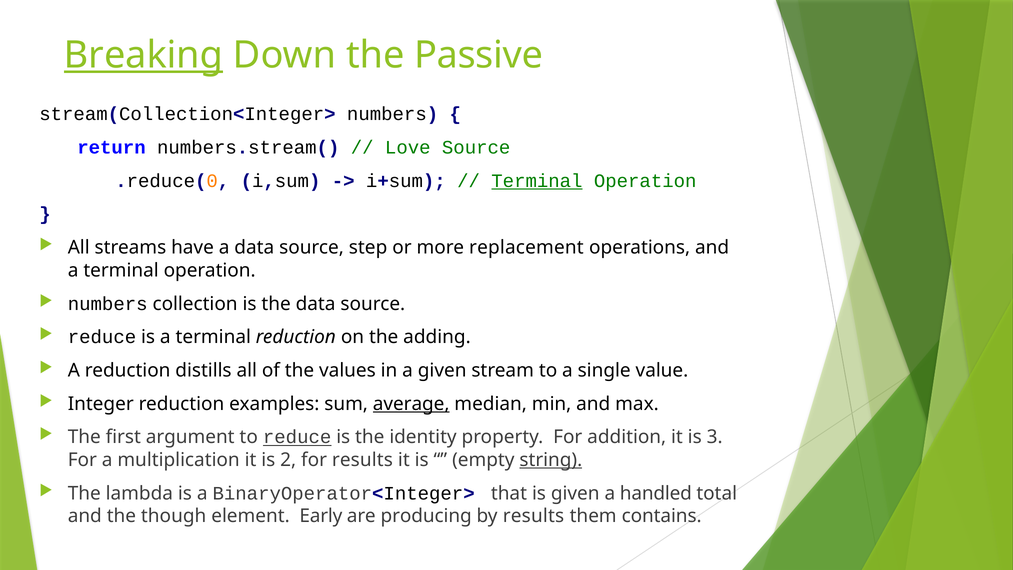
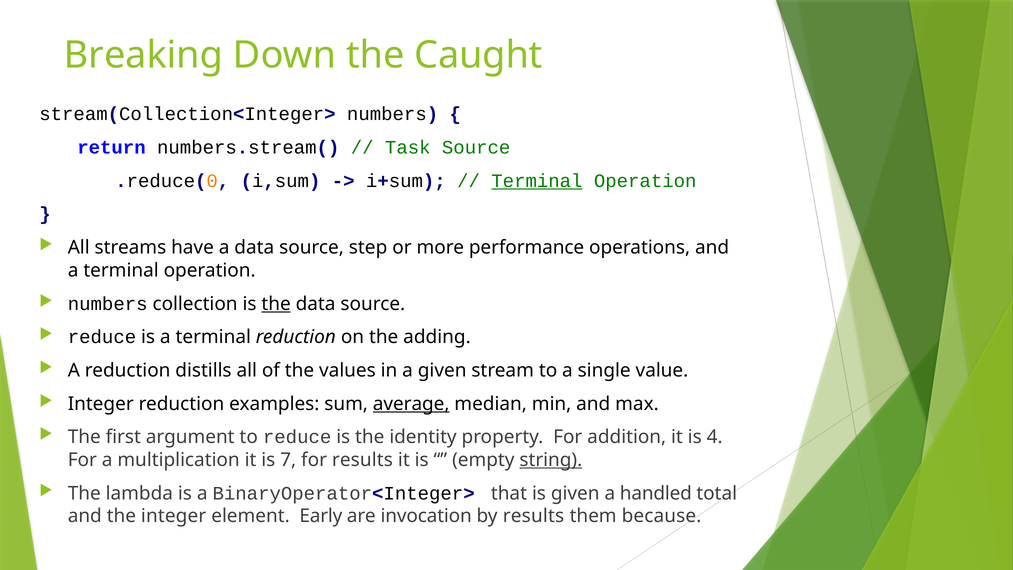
Breaking underline: present -> none (143, 55)
Passive: Passive -> Caught (478, 55)
Love: Love -> Task (408, 147)
replacement: replacement -> performance (527, 247)
the underline: none -> present (276, 304)
reduce underline: present -> none (297, 437)
3: 3 -> 4 (715, 437)
2: 2 -> 7 (288, 460)
the though: though -> integer (174, 516)
producing: producing -> invocation (426, 516)
contains: contains -> because (662, 516)
